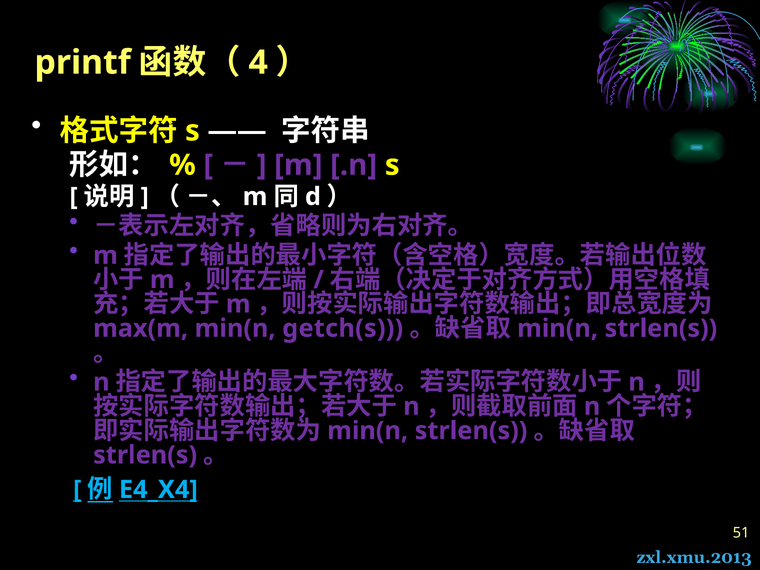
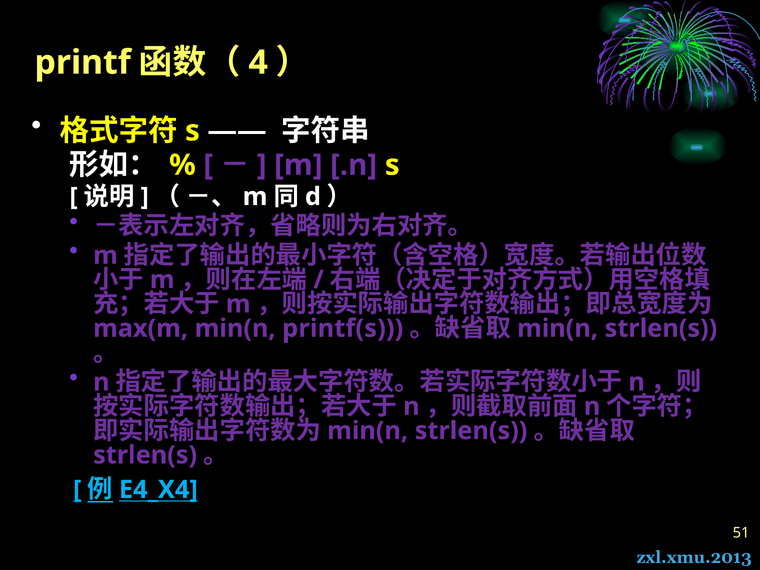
getch(s: getch(s -> printf(s (343, 328)
